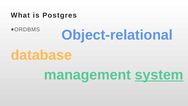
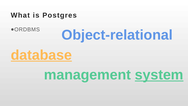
database underline: none -> present (41, 55)
